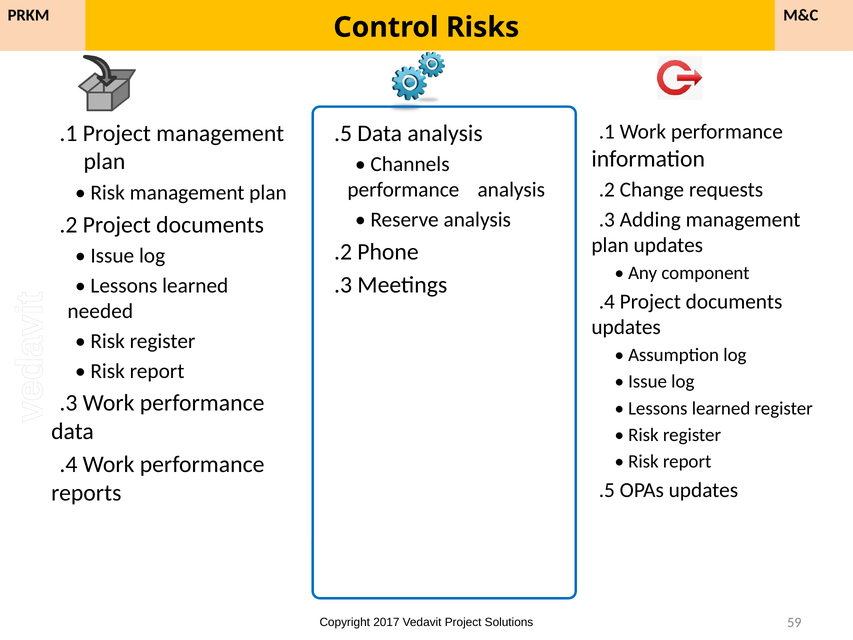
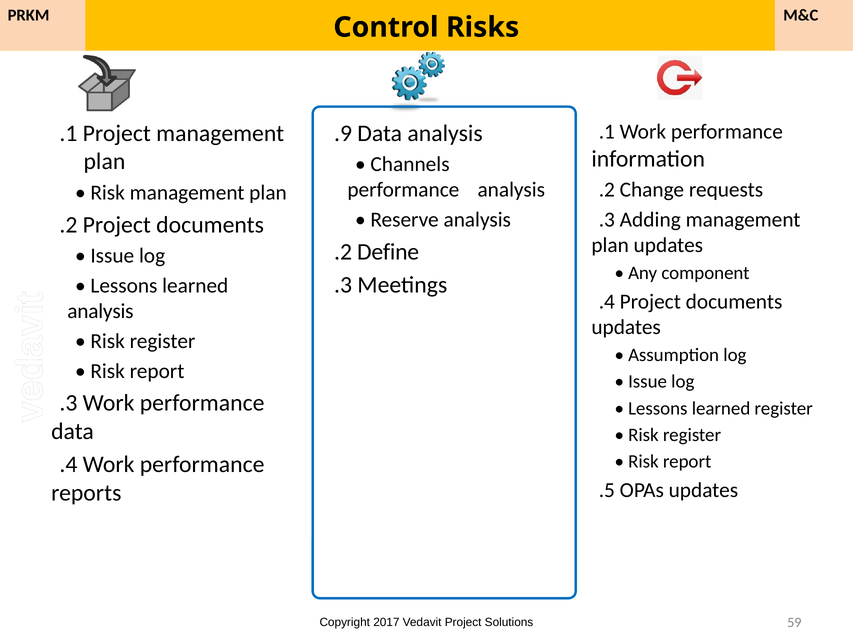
.5: .5 -> .9 (343, 133)
Phone: Phone -> Define (388, 252)
needed: needed -> analysis (100, 311)
